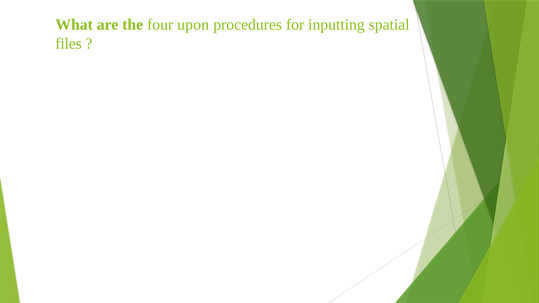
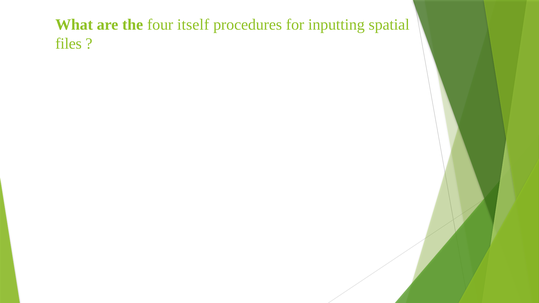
upon: upon -> itself (193, 25)
